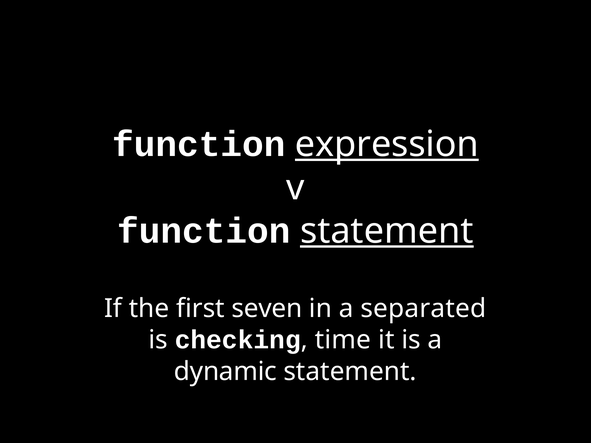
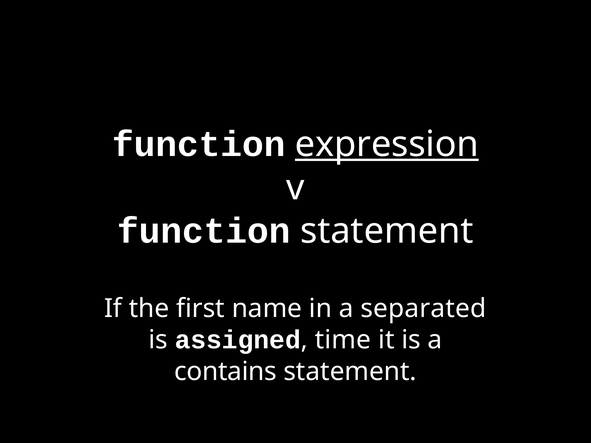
statement underline: present -> none (387, 231)
seven: seven -> name (267, 309)
checking: checking -> assigned (238, 340)
dynamic: dynamic -> contains (225, 372)
